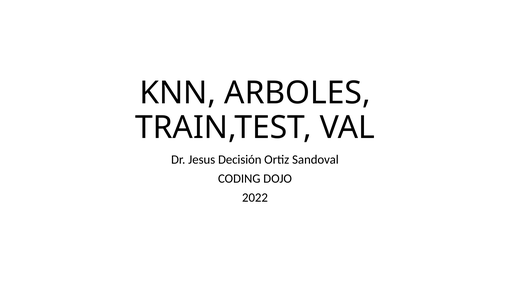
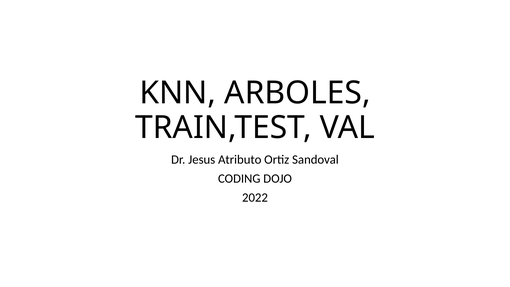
Decisión: Decisión -> Atributo (240, 159)
